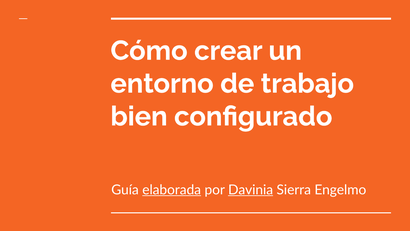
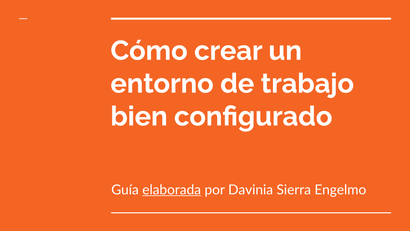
Davinia underline: present -> none (251, 190)
